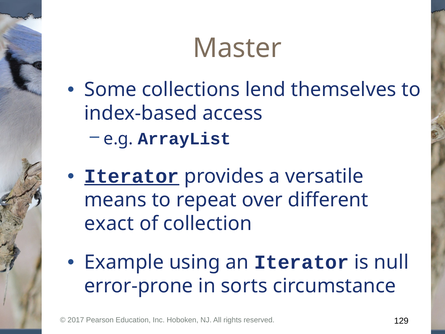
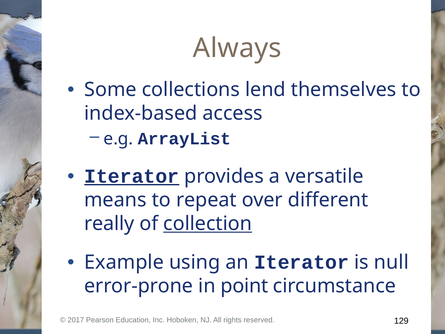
Master: Master -> Always (237, 48)
exact: exact -> really (109, 224)
collection underline: none -> present (208, 224)
sorts: sorts -> point (244, 286)
